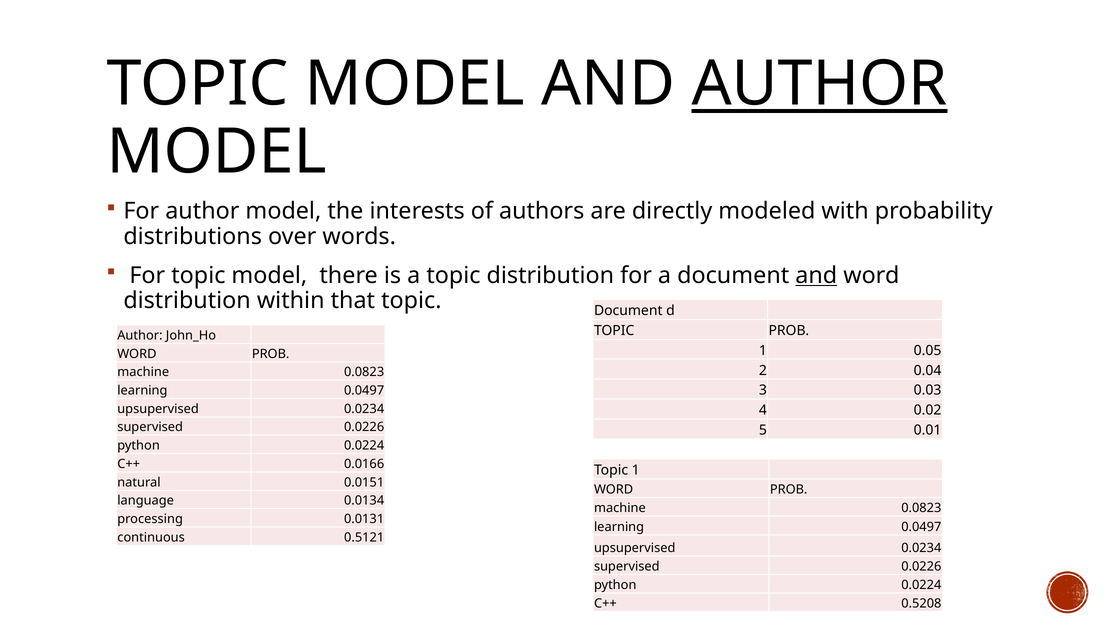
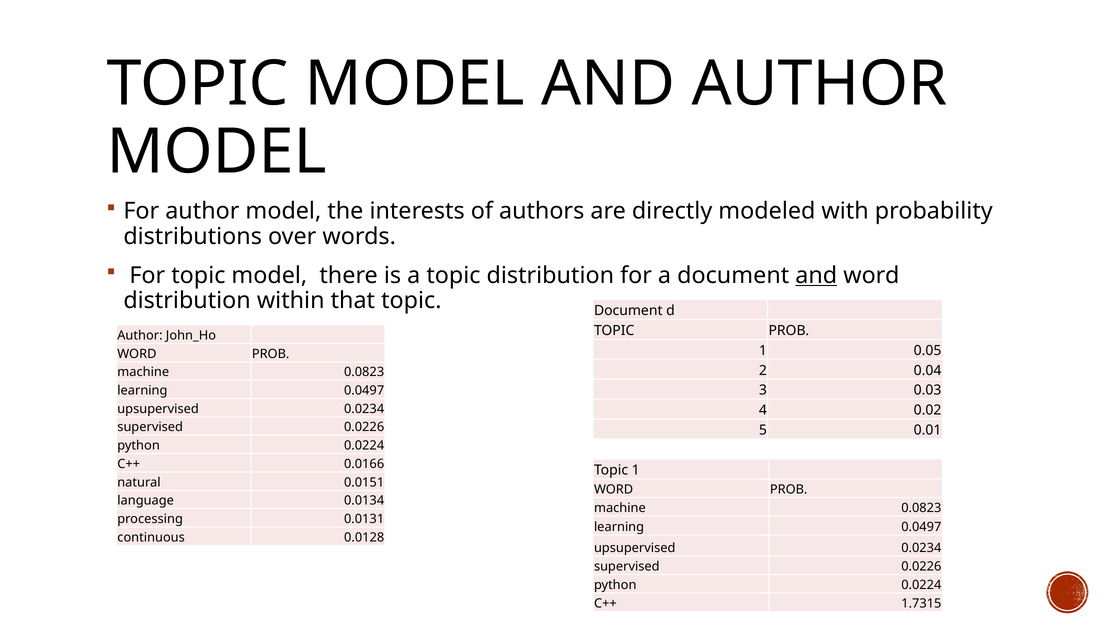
AUTHOR underline: present -> none (820, 84)
0.5121: 0.5121 -> 0.0128 (364, 538)
0.5208: 0.5208 -> 1.7315 (921, 604)
